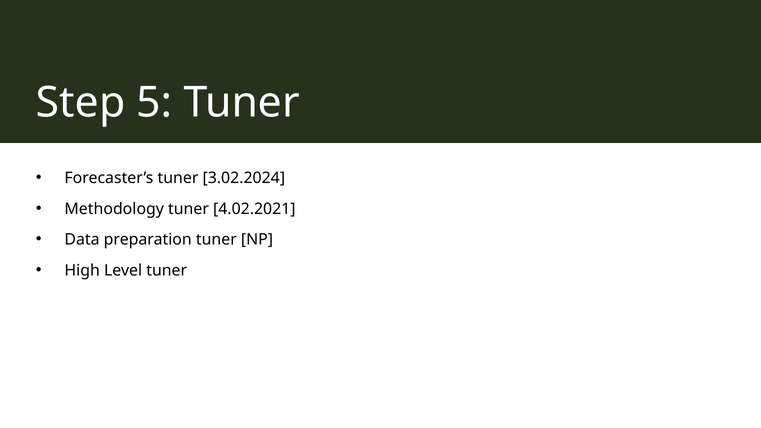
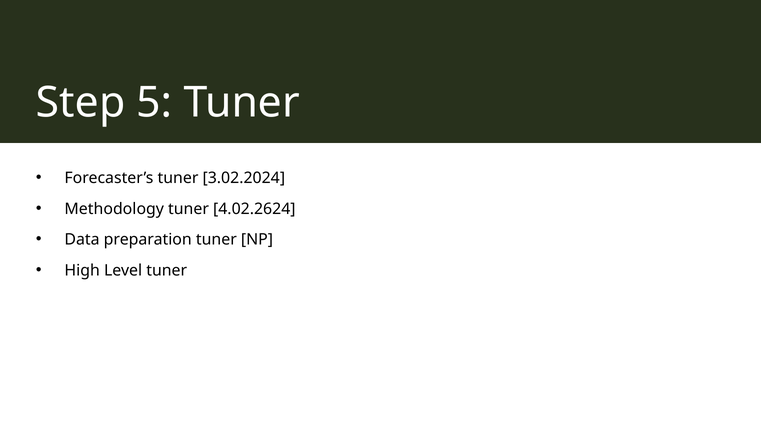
4.02.2021: 4.02.2021 -> 4.02.2624 (254, 209)
